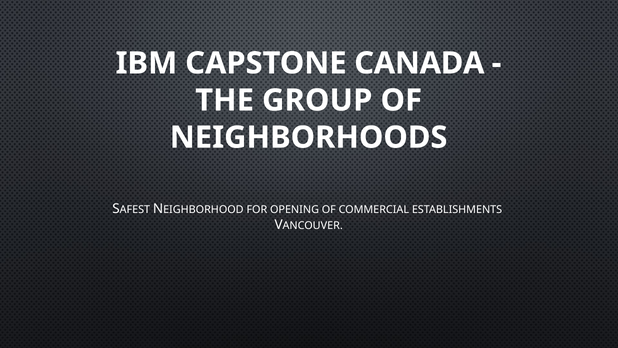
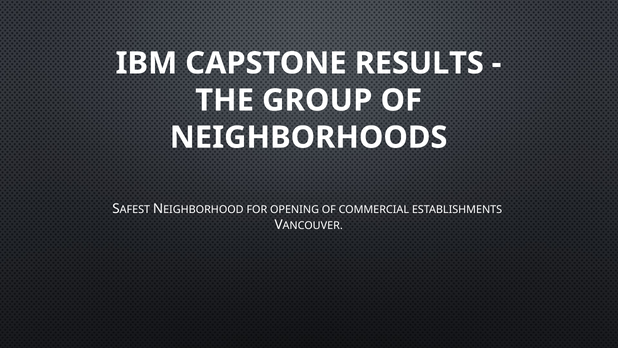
CANADA: CANADA -> RESULTS (419, 63)
